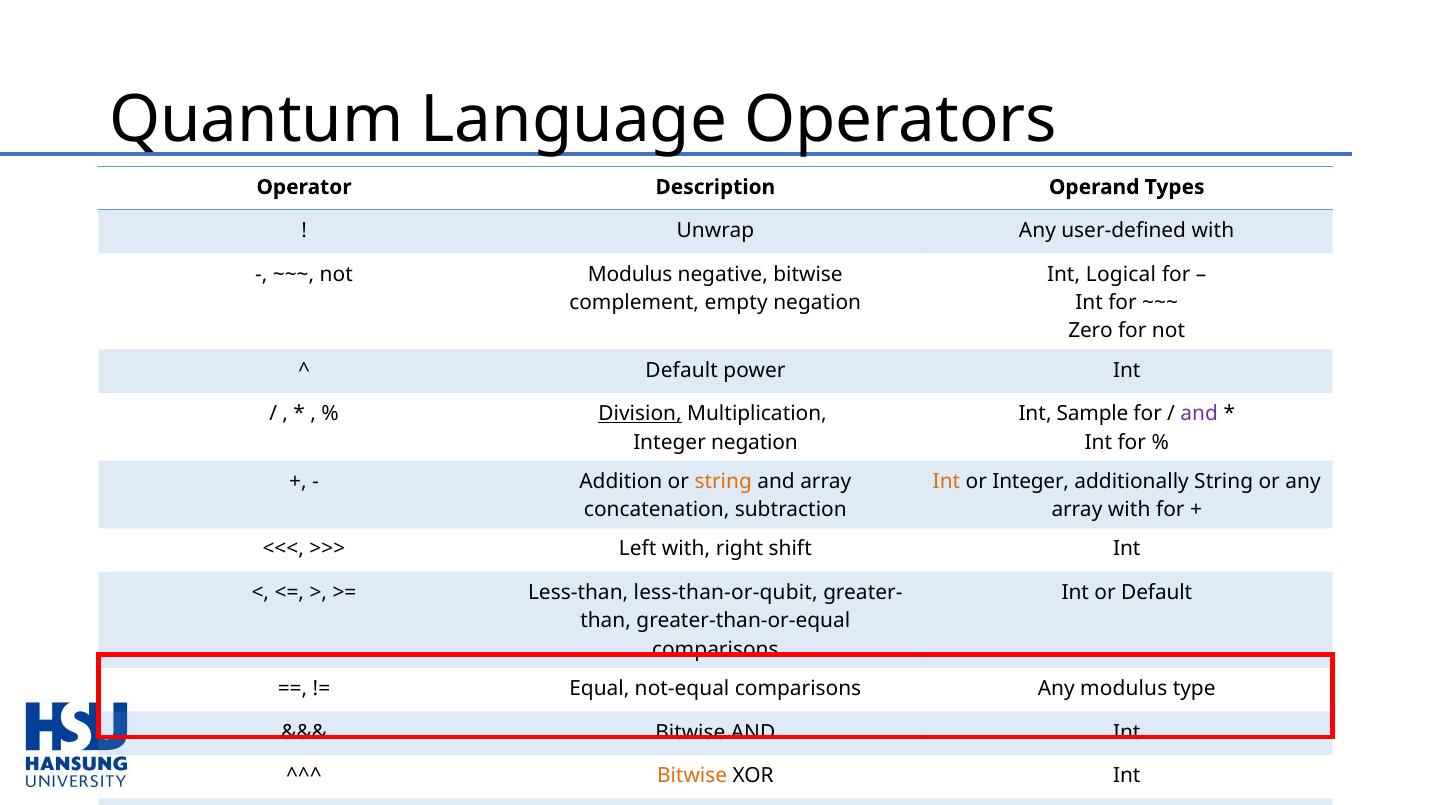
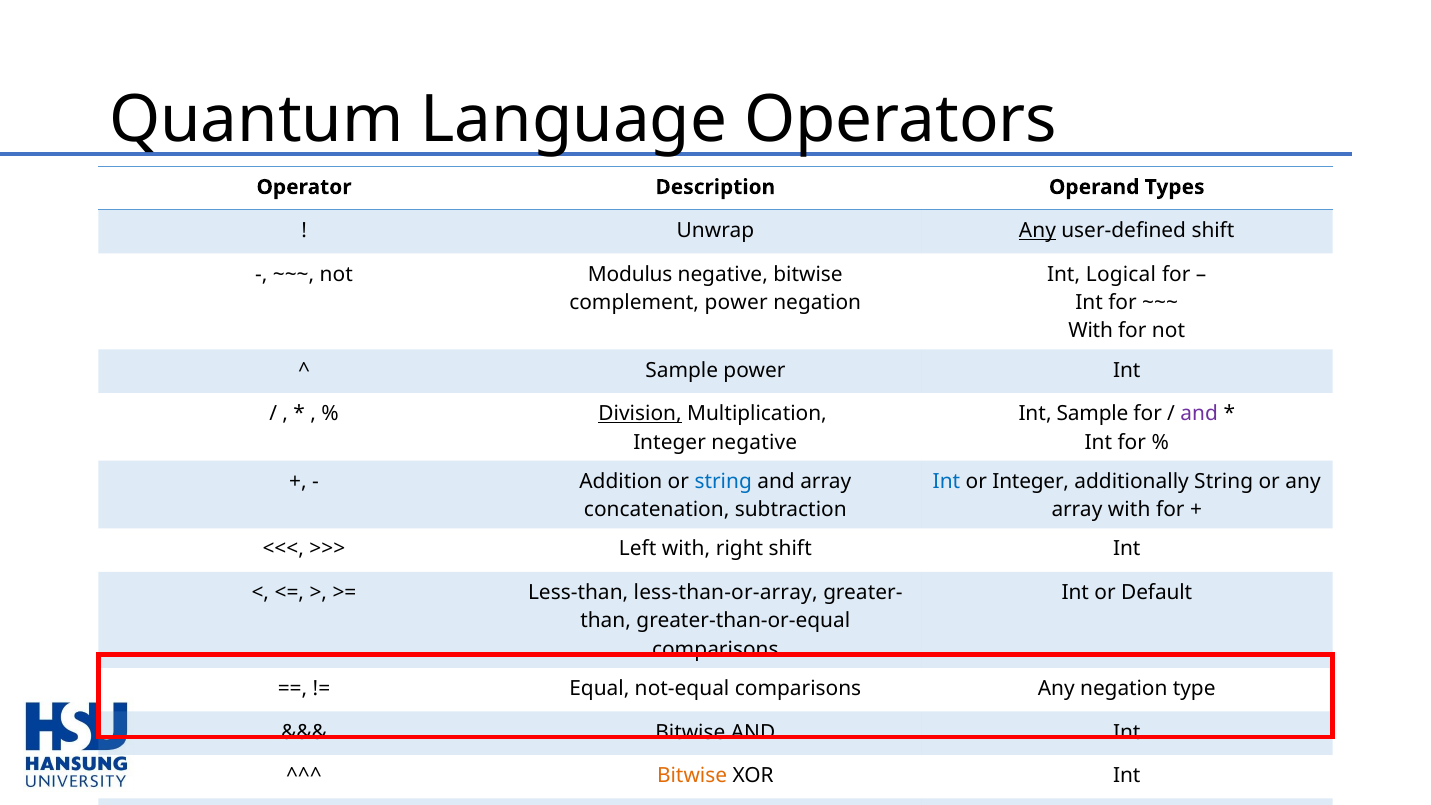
Any underline: none -> present (1037, 231)
user-defined with: with -> shift (1213, 231)
complement empty: empty -> power (736, 303)
Zero: Zero -> With (1091, 331)
Default: Default -> Sample (682, 370)
Integer negation: negation -> negative (754, 442)
string colour: orange -> blue (723, 481)
Int colour: orange -> blue (946, 481)
less-than-or-qubit: less-than-or-qubit -> less-than-or-array (726, 593)
Any modulus: modulus -> negation (1124, 689)
